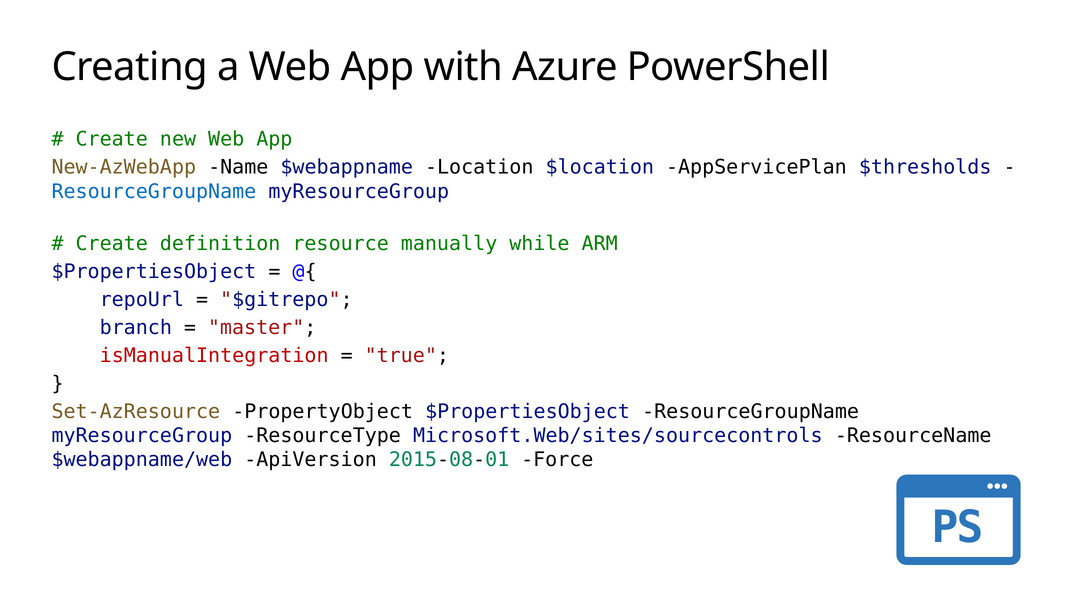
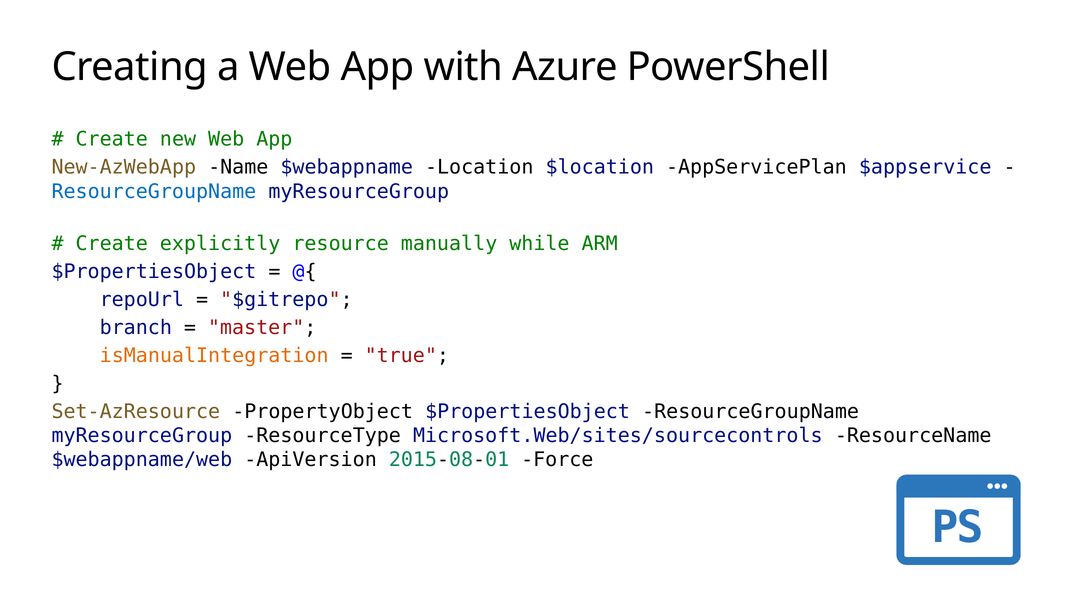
$thresholds: $thresholds -> $appservice (925, 167)
definition: definition -> explicitly (220, 243)
isManualIntegration colour: red -> orange (214, 356)
